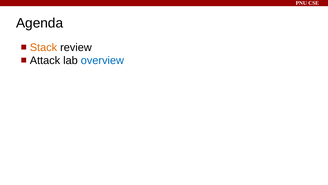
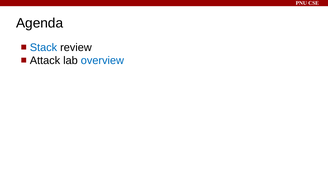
Stack colour: orange -> blue (43, 47)
